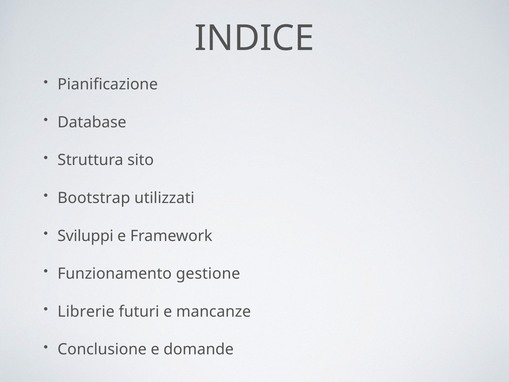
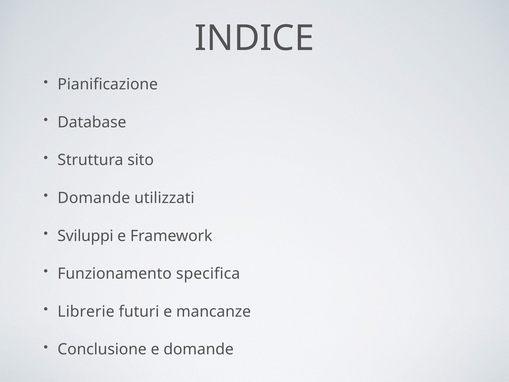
Bootstrap: Bootstrap -> Domande (94, 198)
gestione: gestione -> specifica (208, 274)
